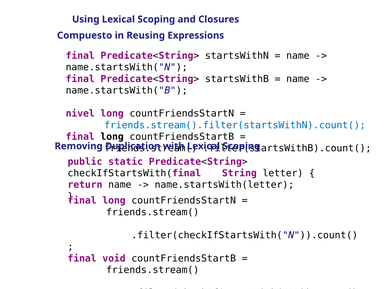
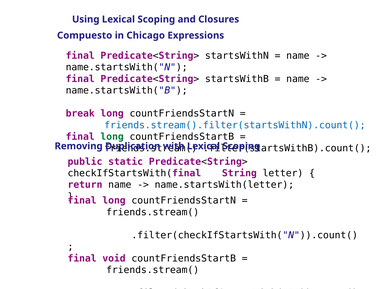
Reusing: Reusing -> Chicago (146, 35)
nivel: nivel -> break (80, 114)
long colour: black -> green (112, 137)
